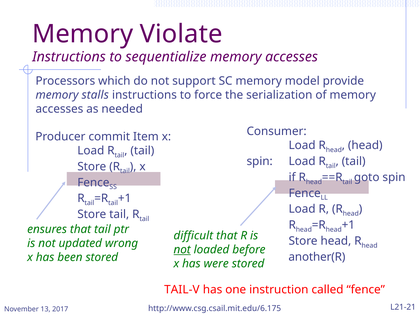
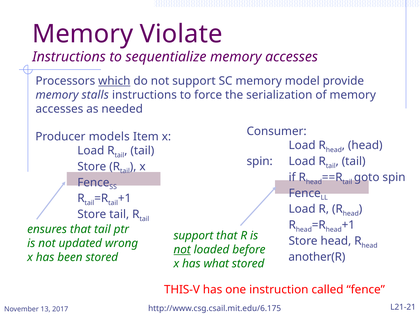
which underline: none -> present (114, 81)
commit: commit -> models (109, 137)
difficult: difficult -> support (193, 236)
were: were -> what (216, 264)
TAIL-V: TAIL-V -> THIS-V (182, 290)
